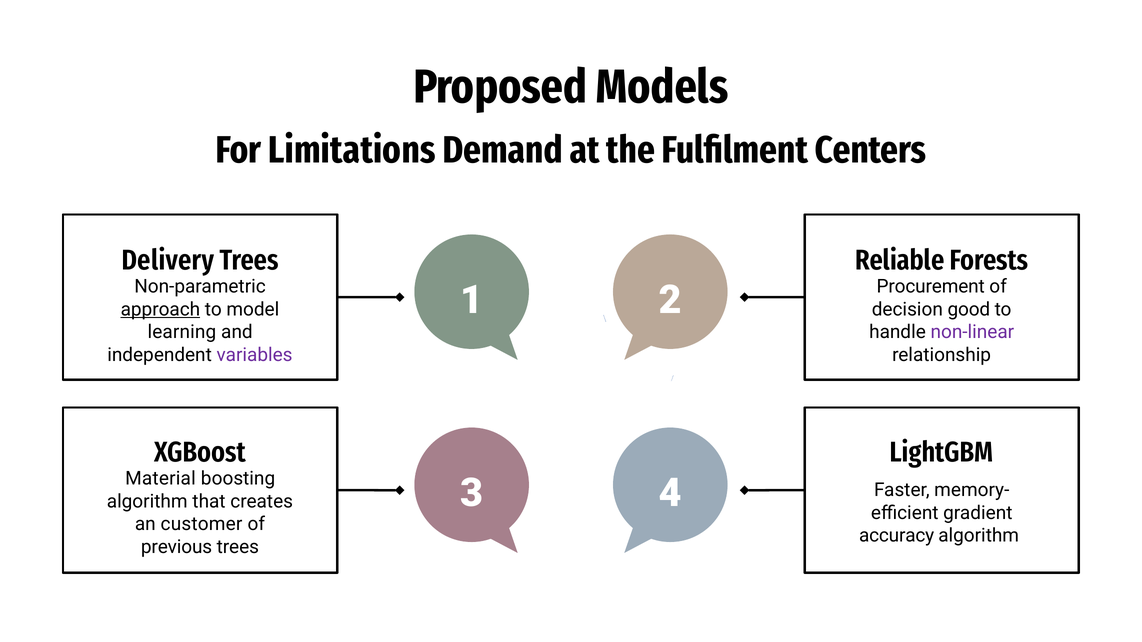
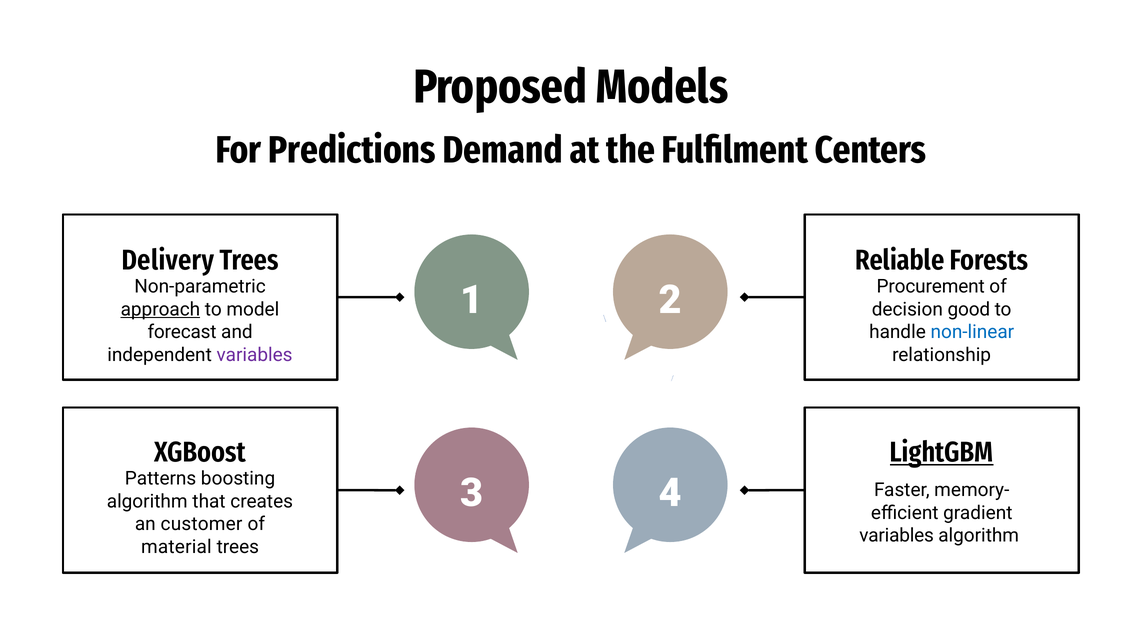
Limitations: Limitations -> Predictions (352, 150)
learning: learning -> forecast (182, 332)
non-linear colour: purple -> blue (972, 332)
LightGBM underline: none -> present (942, 453)
Material: Material -> Patterns (161, 479)
accuracy: accuracy -> variables (897, 536)
previous: previous -> material (176, 547)
